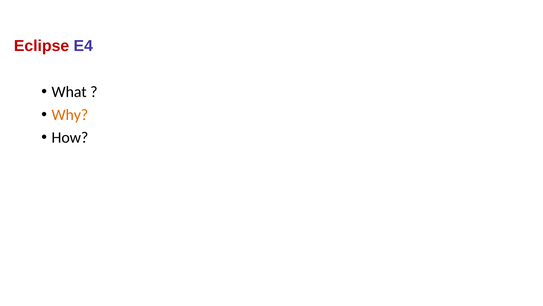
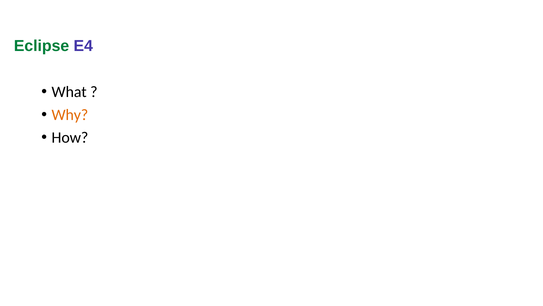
Eclipse colour: red -> green (42, 46)
